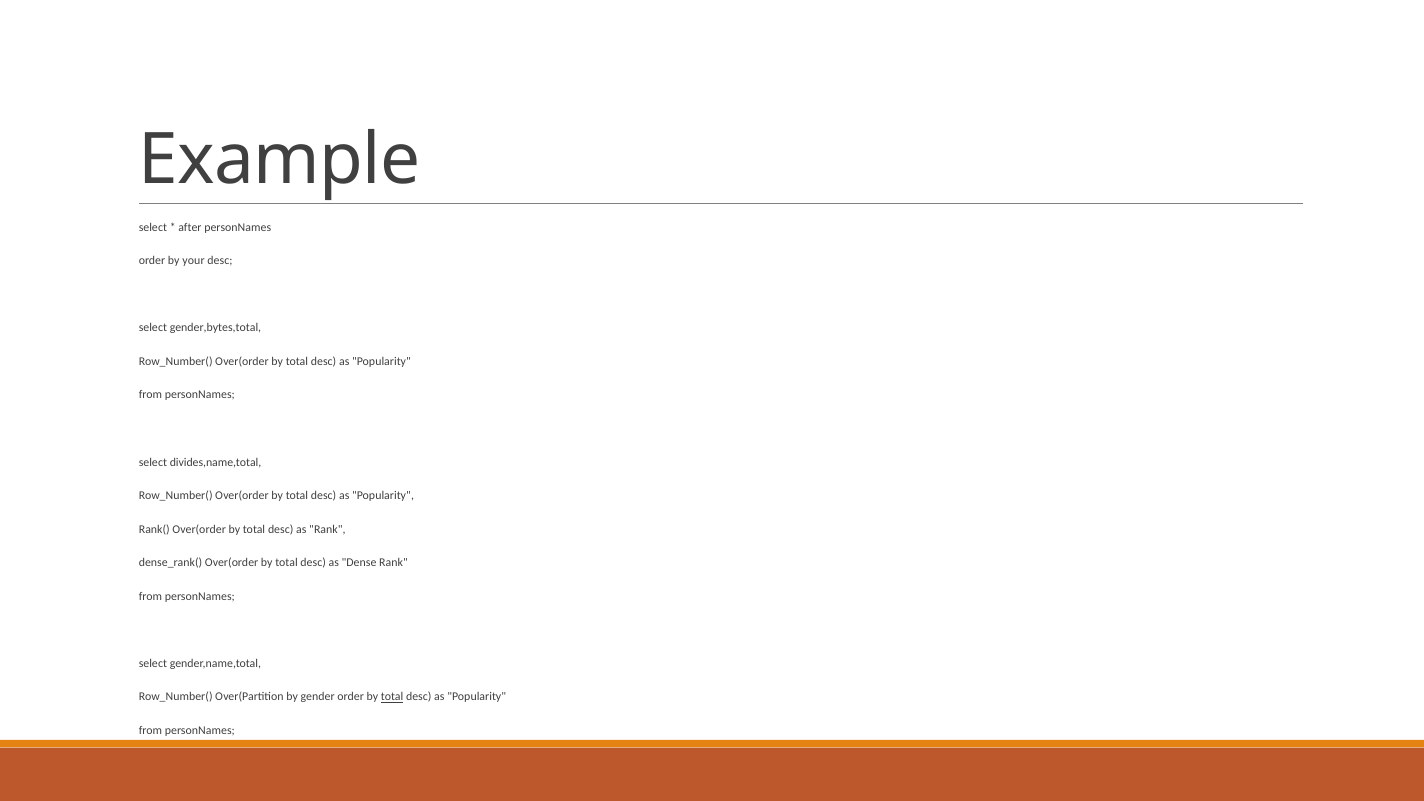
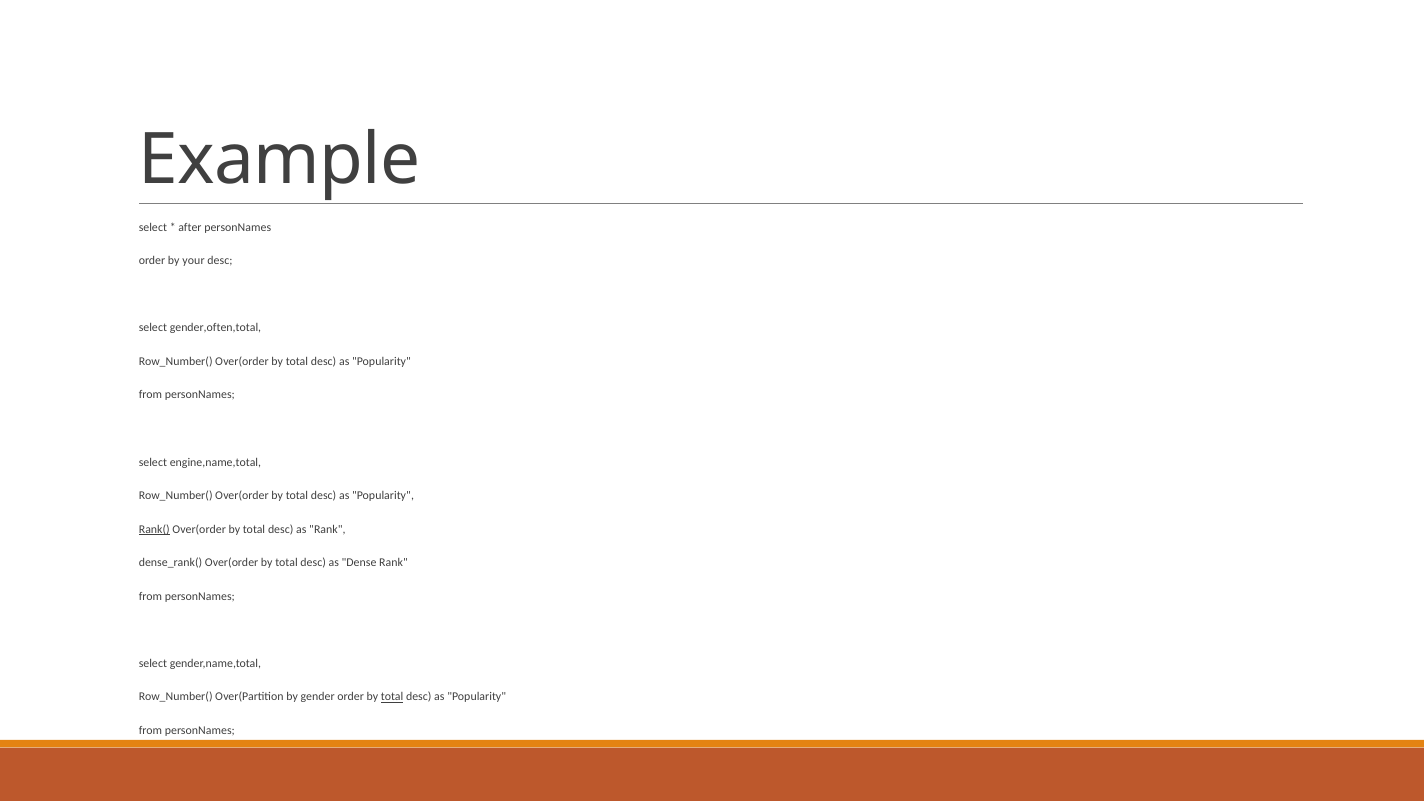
gender,bytes,total: gender,bytes,total -> gender,often,total (215, 328)
divides,name,total: divides,name,total -> engine,name,total (215, 462)
Rank( underline: none -> present (154, 529)
